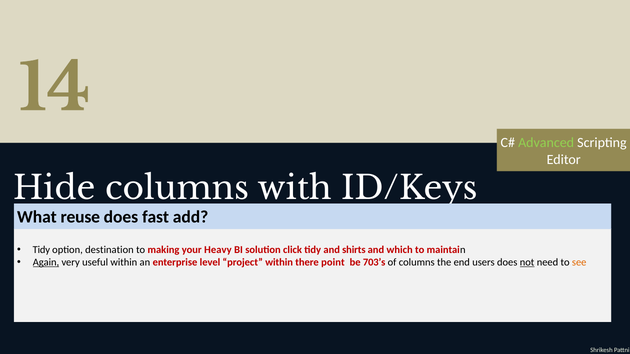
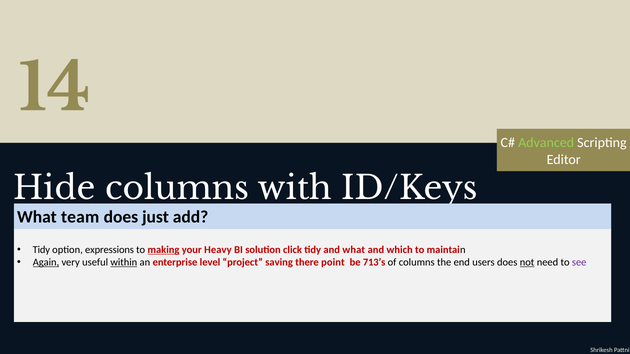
reuse: reuse -> team (80, 217)
fast: fast -> just (156, 217)
destination: destination -> expressions (110, 250)
making underline: none -> present (163, 250)
and shirts: shirts -> what (354, 250)
within underline: none -> present (124, 263)
project within: within -> saving (279, 263)
703’s: 703’s -> 713’s (374, 263)
see colour: orange -> purple (579, 263)
